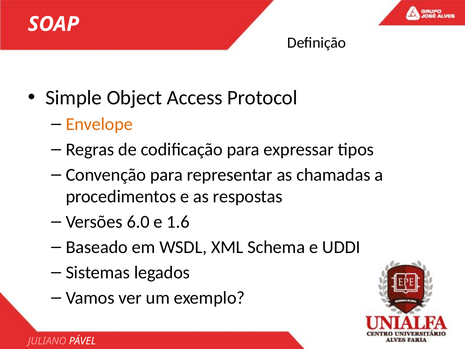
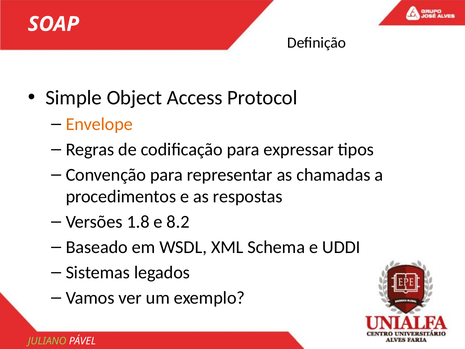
6.0: 6.0 -> 1.8 (138, 222)
1.6: 1.6 -> 8.2 (178, 222)
JULIANO colour: pink -> light green (47, 341)
